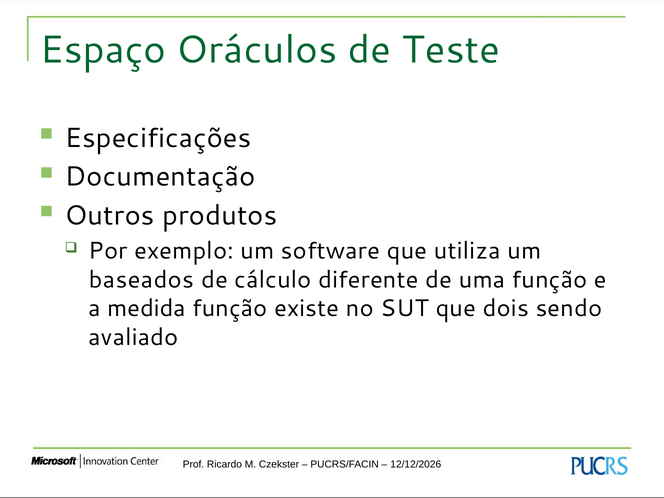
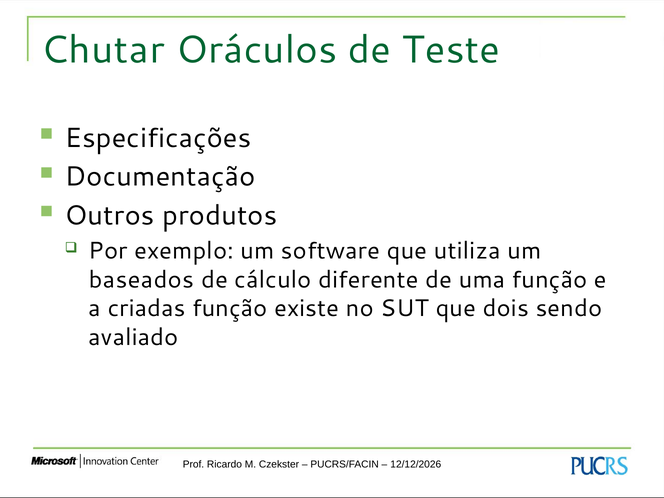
Espaço: Espaço -> Chutar (103, 50)
medida: medida -> criadas (146, 309)
